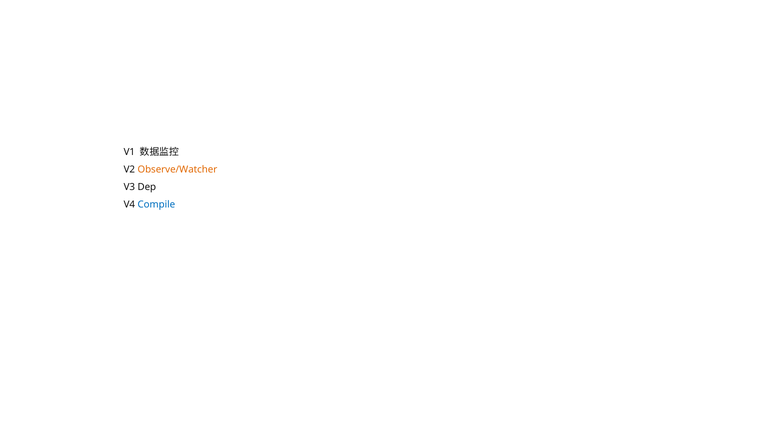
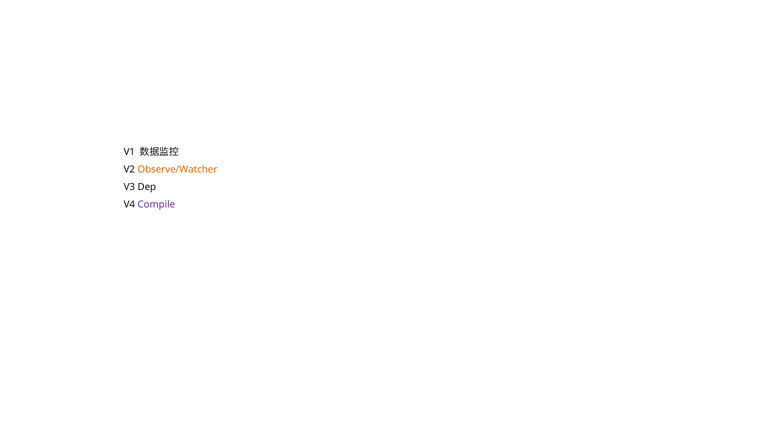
Compile colour: blue -> purple (156, 205)
